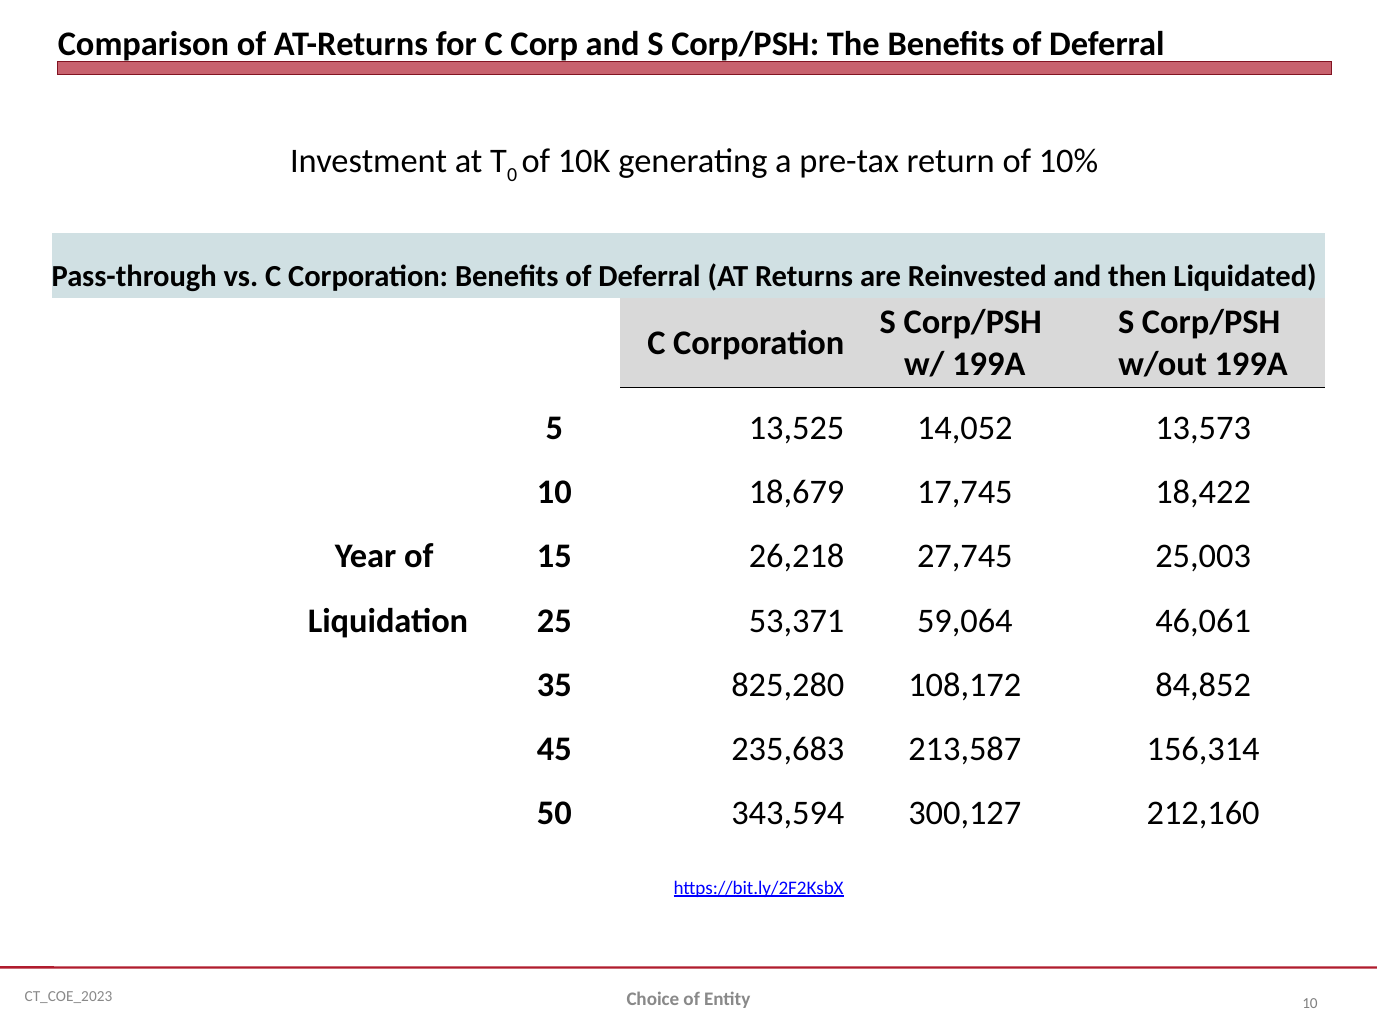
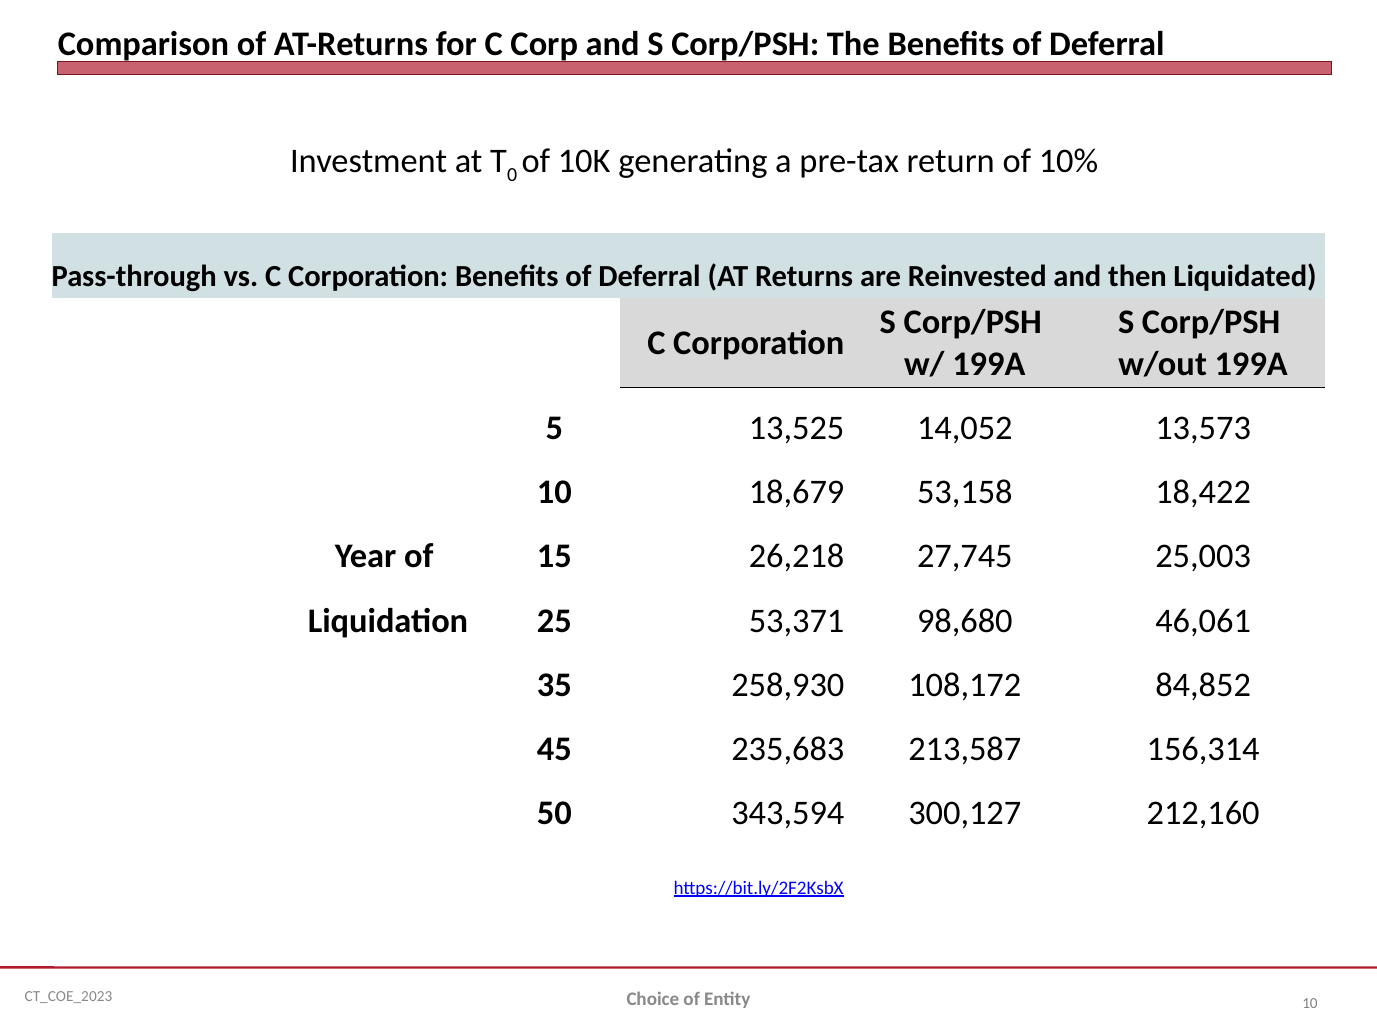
17,745: 17,745 -> 53,158 (965, 492)
59,064: 59,064 -> 98,680 (965, 621)
825,280: 825,280 -> 258,930 (788, 685)
